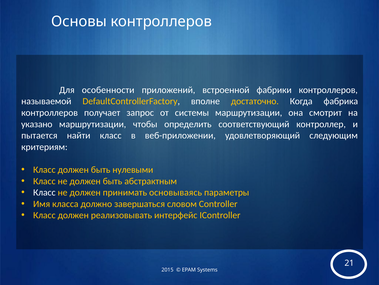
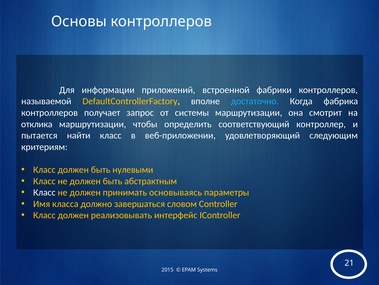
особенности: особенности -> информации (108, 90)
достаточно colour: yellow -> light blue (255, 101)
указано: указано -> отклика (37, 124)
